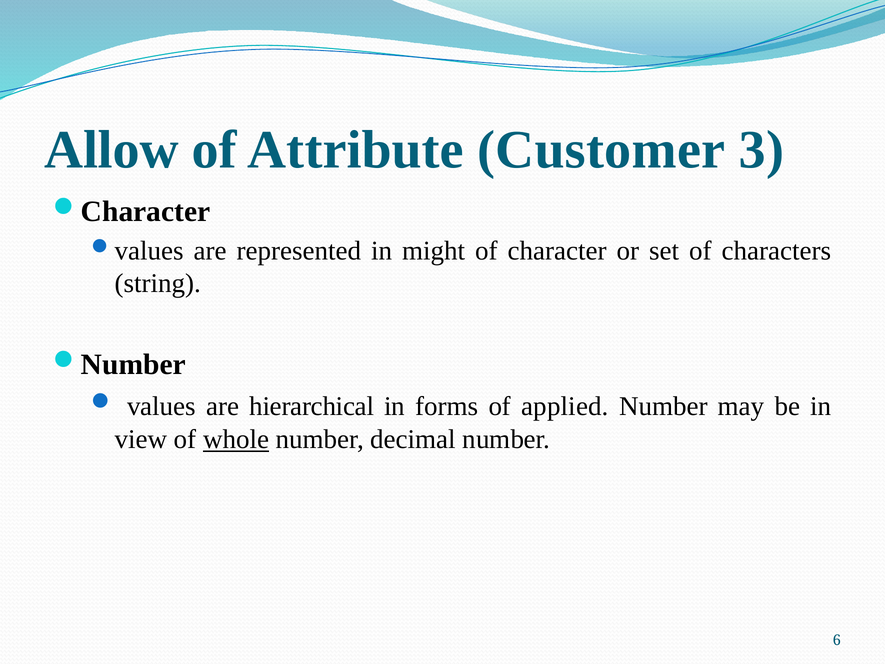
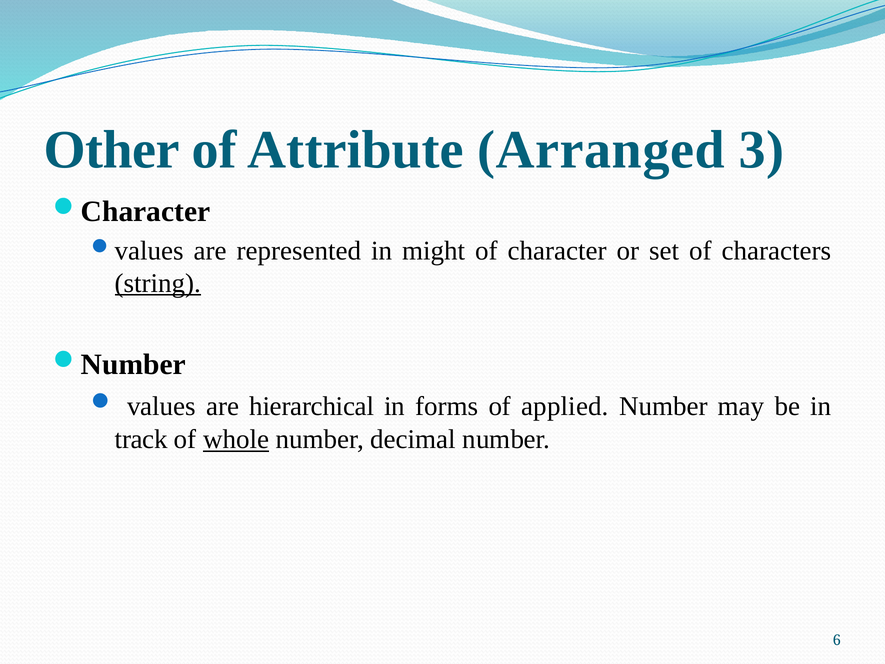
Allow: Allow -> Other (112, 150)
Customer: Customer -> Arranged (601, 150)
string underline: none -> present (158, 283)
view: view -> track (141, 439)
